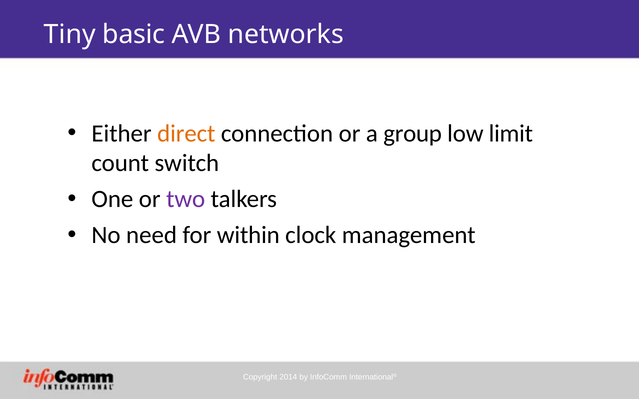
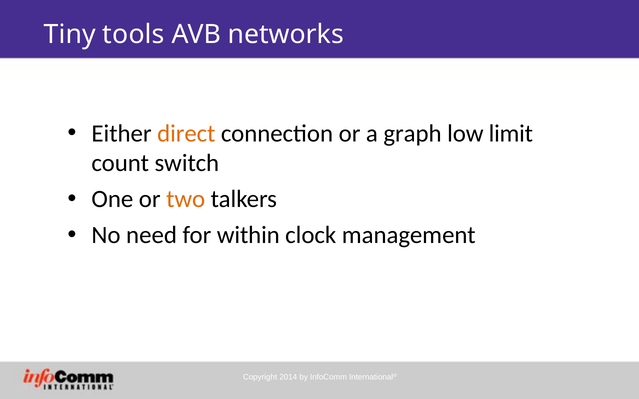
basic: basic -> tools (134, 35)
group: group -> graph (413, 134)
two colour: purple -> orange (186, 199)
